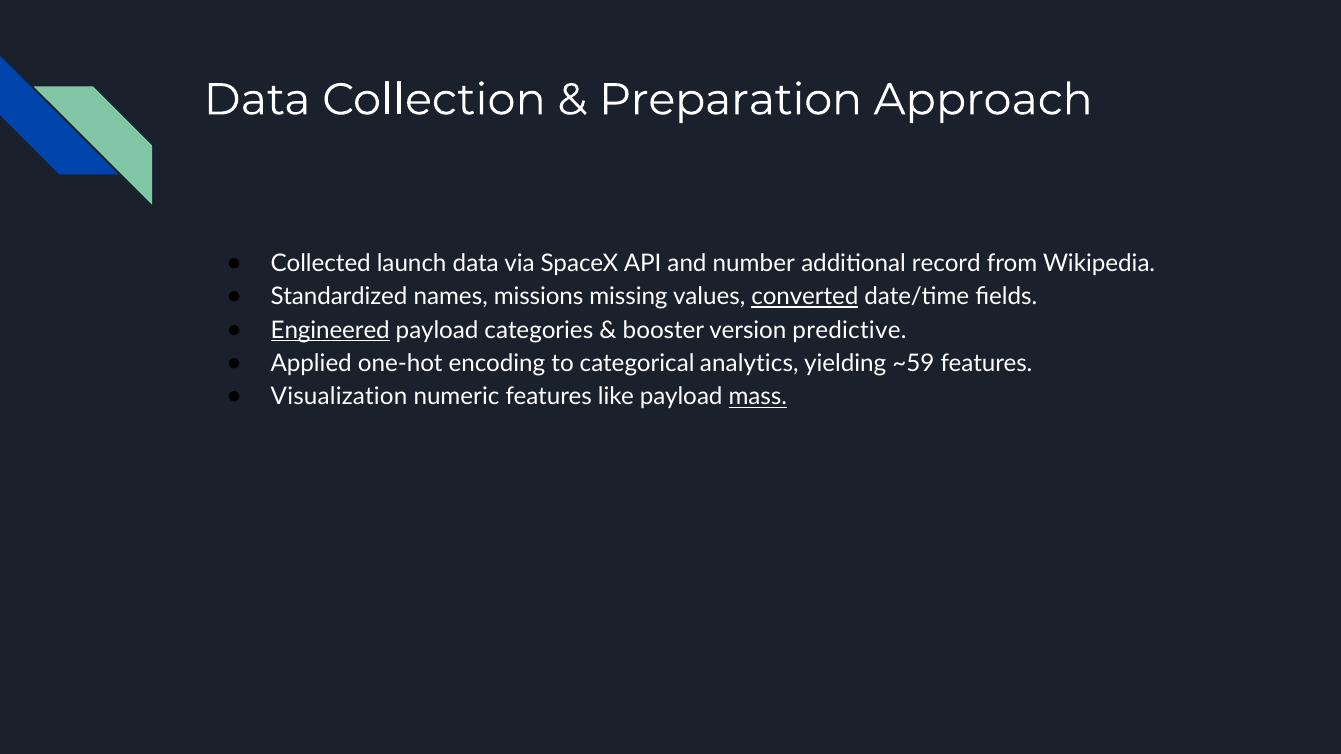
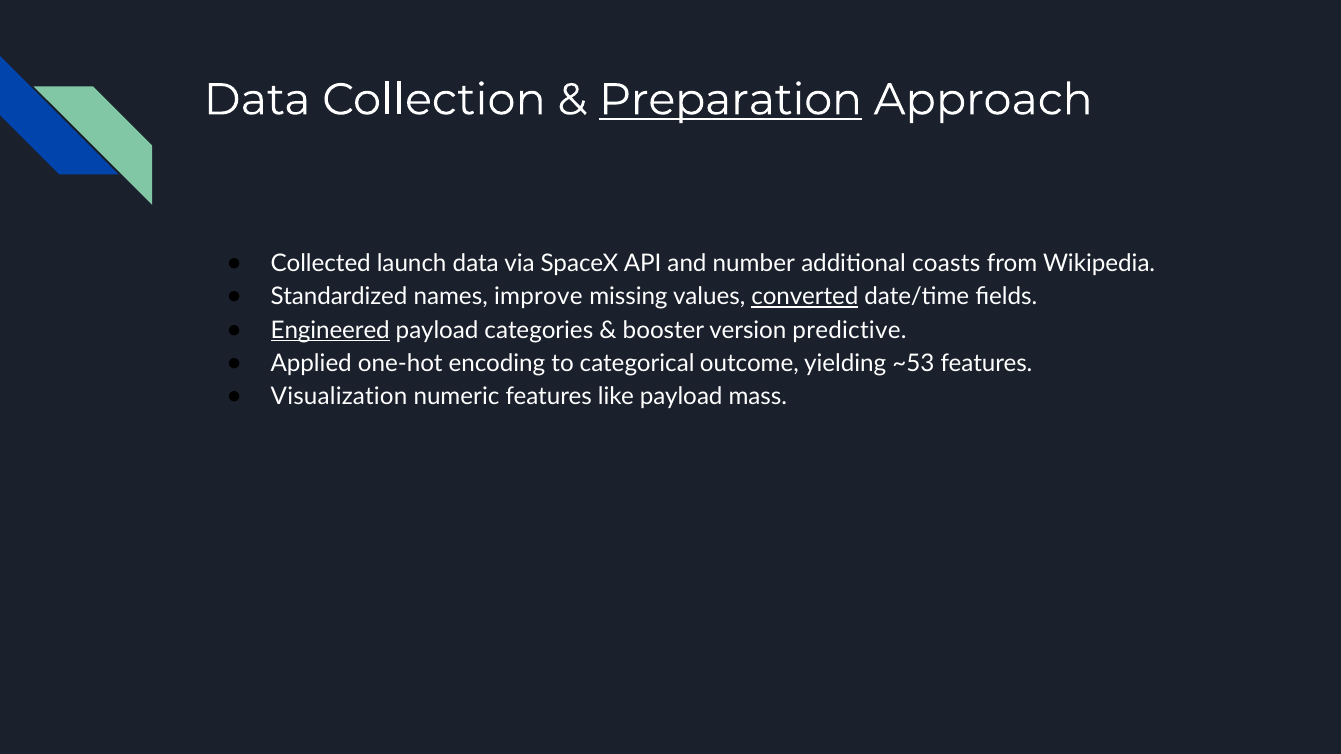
Preparation underline: none -> present (731, 100)
record: record -> coasts (946, 264)
missions: missions -> improve (538, 297)
analytics: analytics -> outcome (749, 364)
~59: ~59 -> ~53 (913, 364)
mass underline: present -> none (758, 397)
